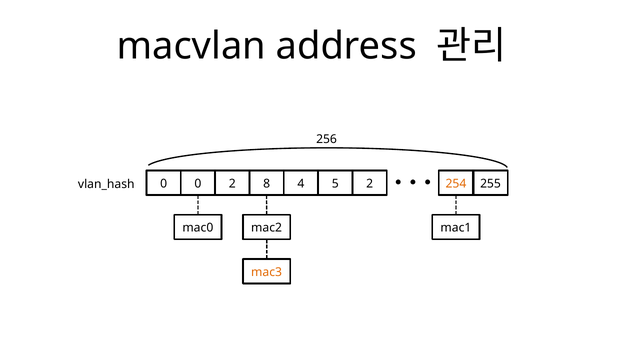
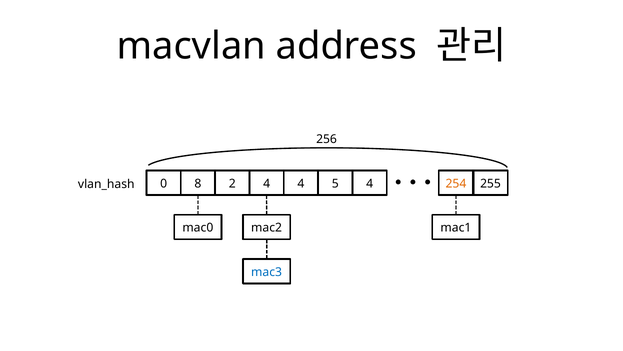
0 0: 0 -> 8 (198, 183)
2 8: 8 -> 4 (267, 183)
5 2: 2 -> 4 (370, 183)
mac3 colour: orange -> blue (267, 272)
